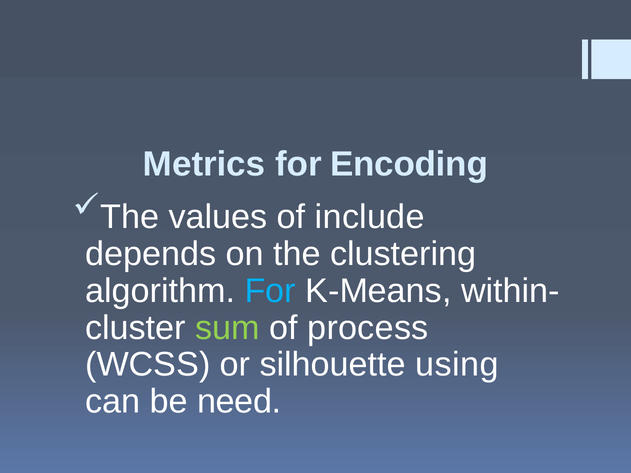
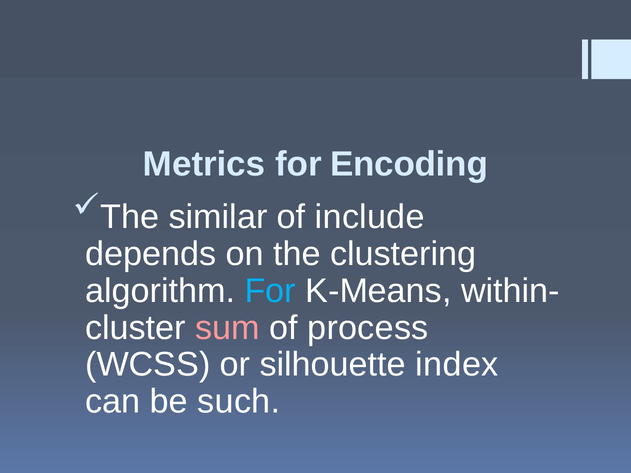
values: values -> similar (218, 217)
sum colour: light green -> pink (228, 328)
using: using -> index (457, 365)
need: need -> such (239, 402)
